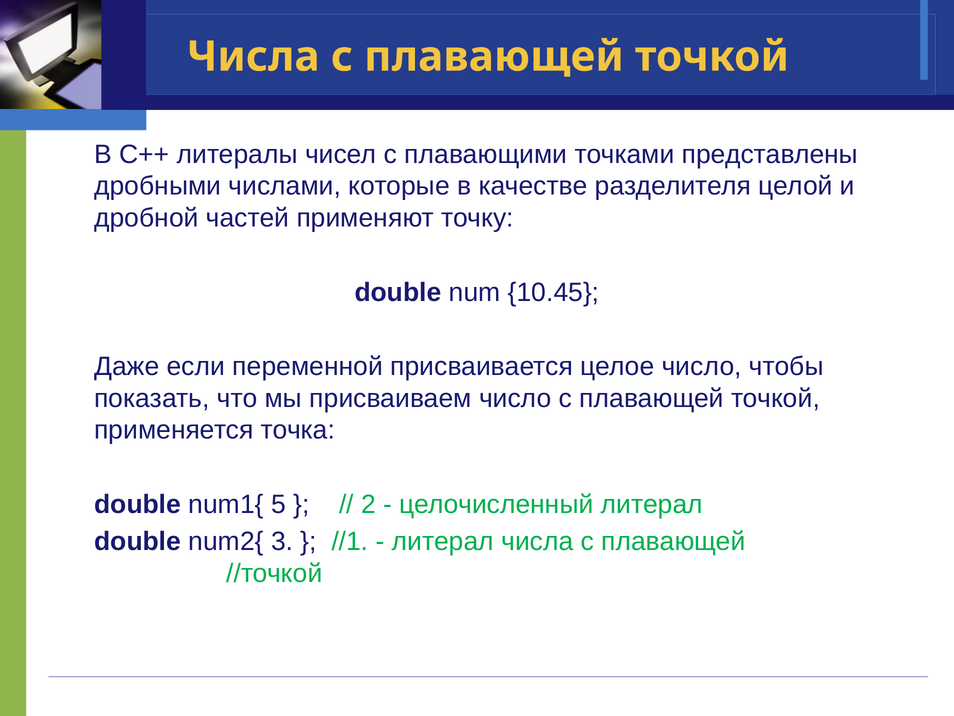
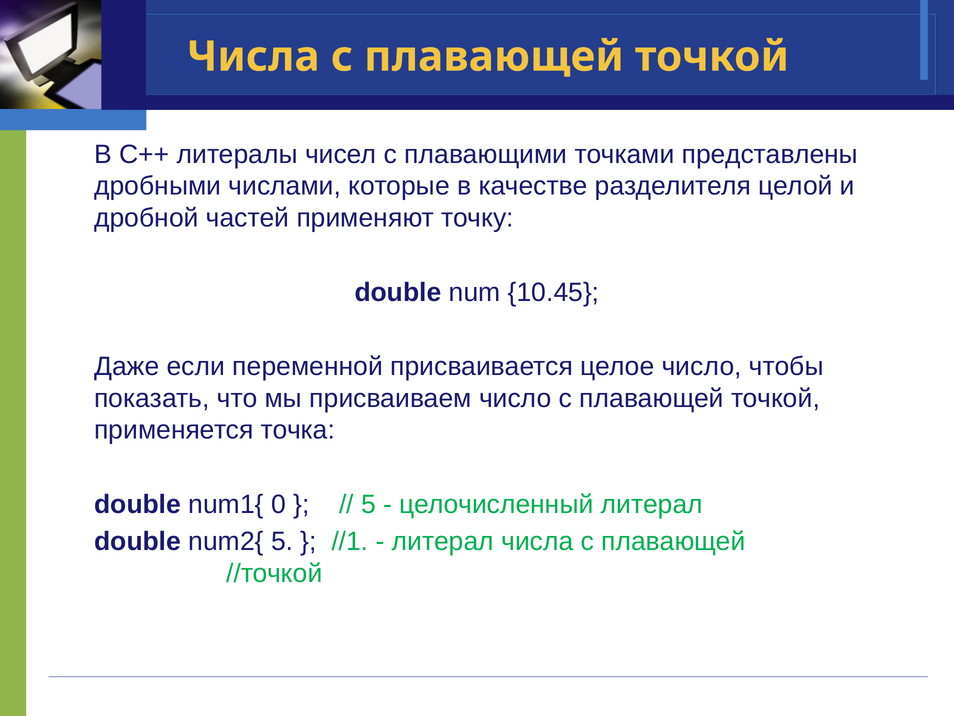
5: 5 -> 0 (278, 504)
2: 2 -> 5 (368, 504)
num2{ 3: 3 -> 5 (282, 541)
